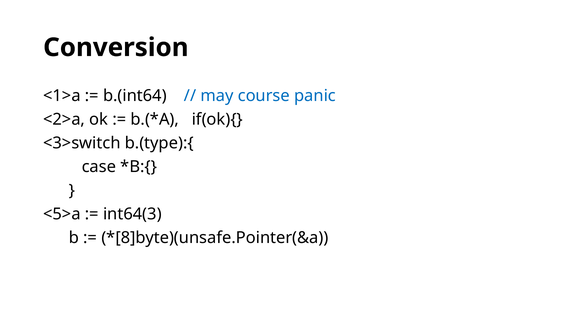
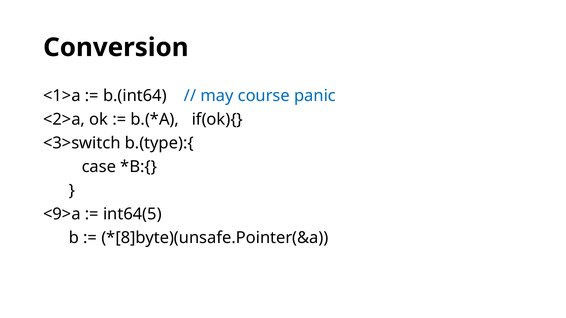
<5>a: <5>a -> <9>a (62, 214)
int64(3: int64(3 -> int64(5 (132, 214)
